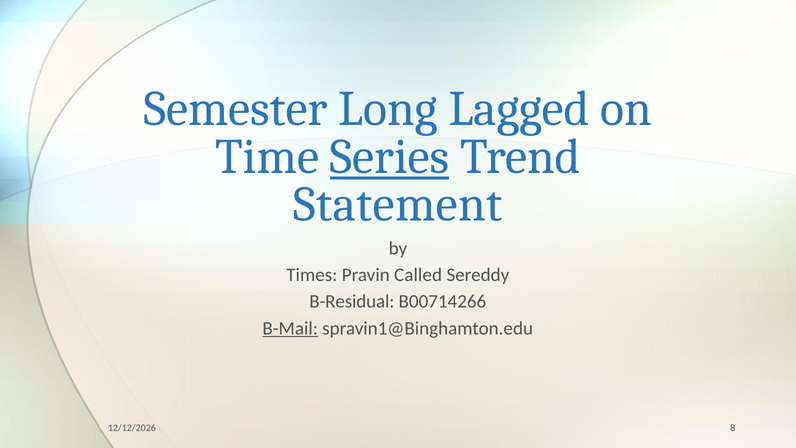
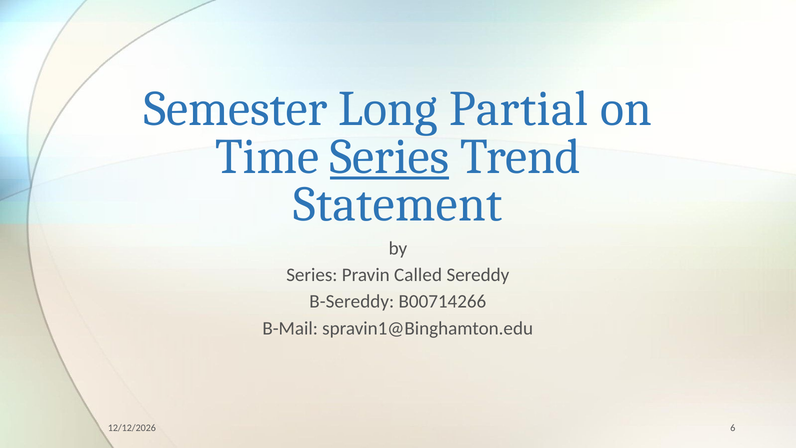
Lagged: Lagged -> Partial (519, 109)
Times: Times -> Series (312, 275)
B-Residual: B-Residual -> B-Sereddy (352, 301)
B-Mail underline: present -> none (290, 328)
8: 8 -> 6 (733, 427)
